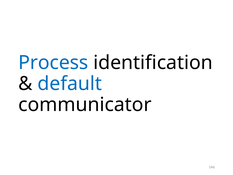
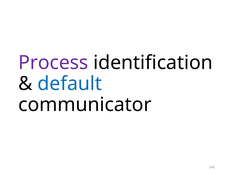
Process colour: blue -> purple (53, 63)
